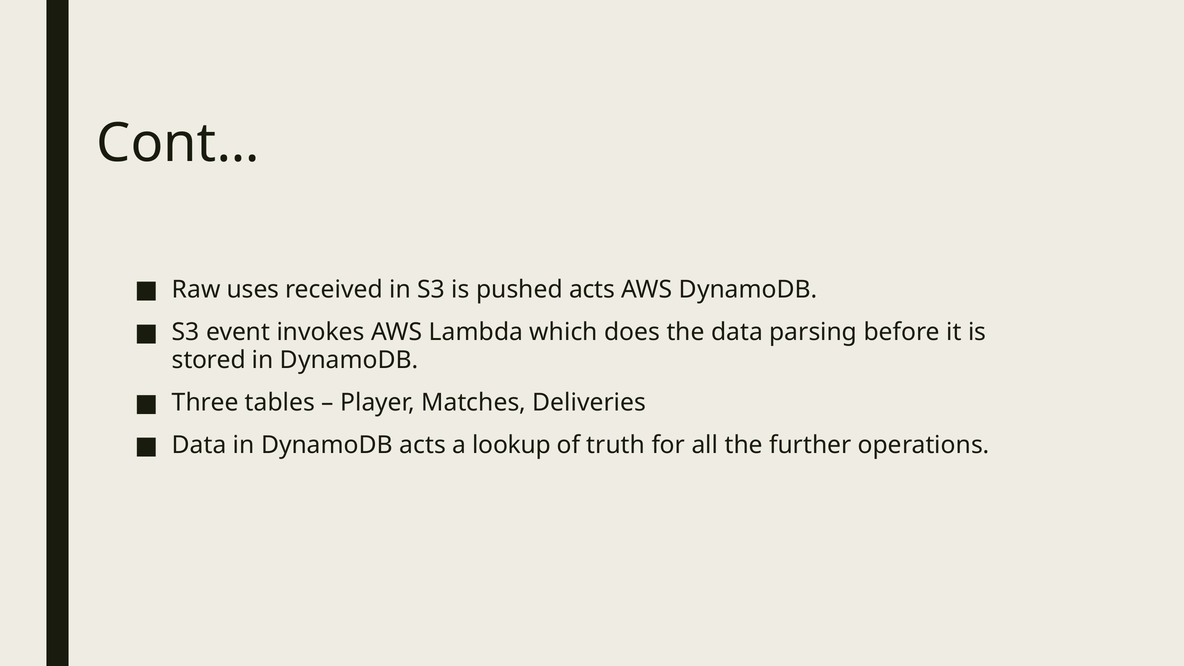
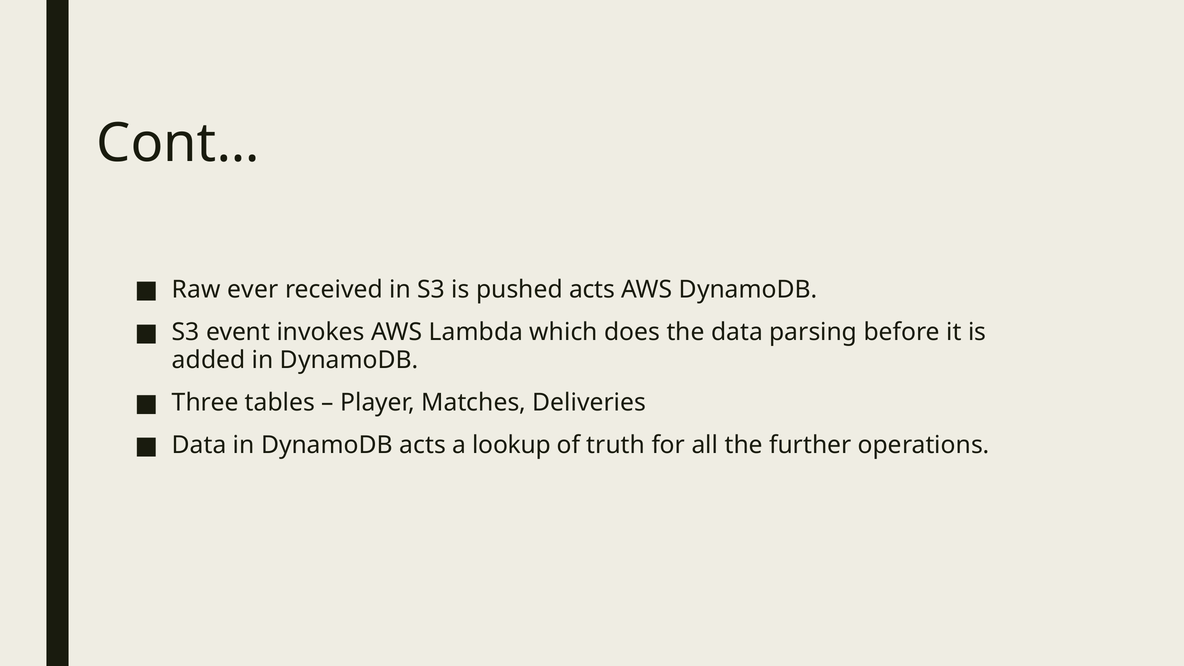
uses: uses -> ever (253, 289)
stored: stored -> added (209, 360)
